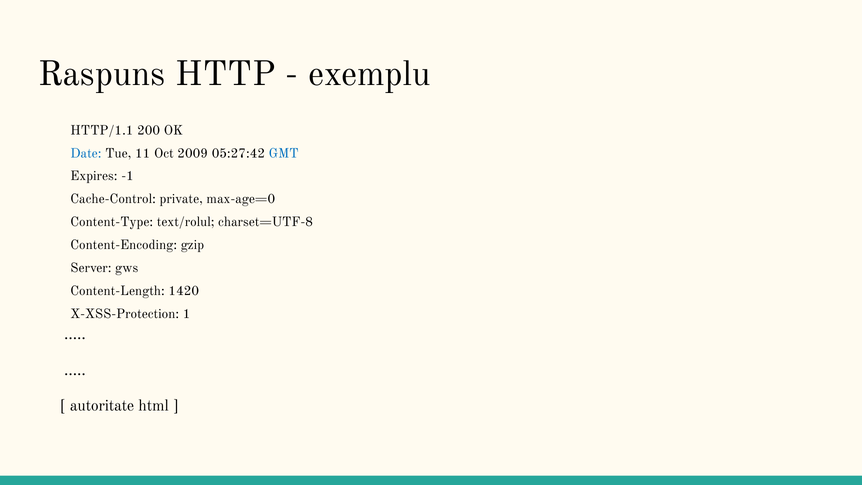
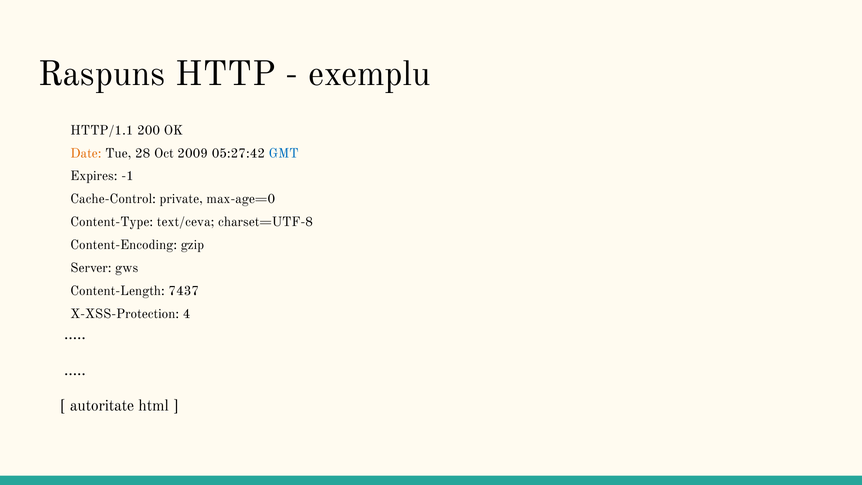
Date colour: blue -> orange (86, 153)
11: 11 -> 28 (143, 153)
text/rolul: text/rolul -> text/ceva (186, 222)
1420: 1420 -> 7437 (184, 291)
1: 1 -> 4 (187, 314)
